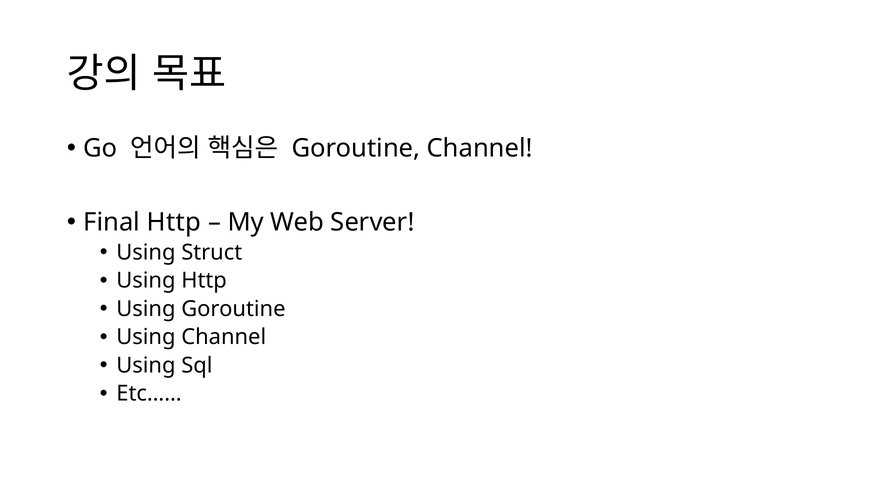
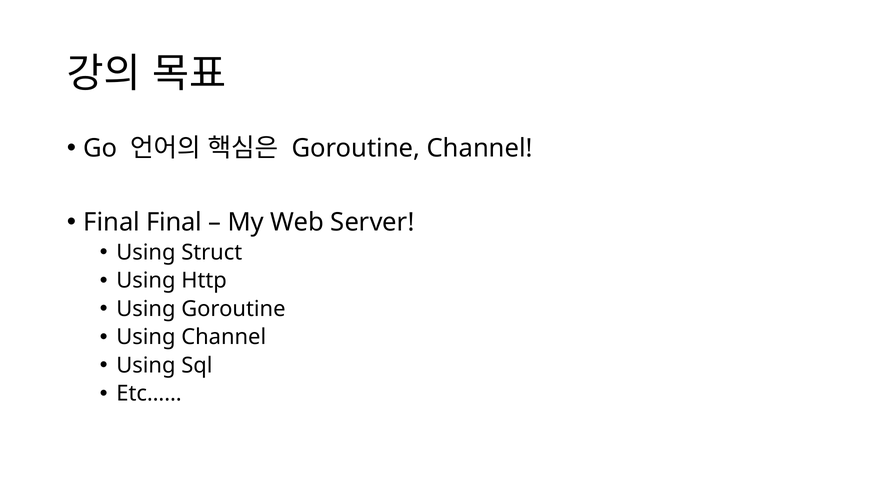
Final Http: Http -> Final (174, 222)
